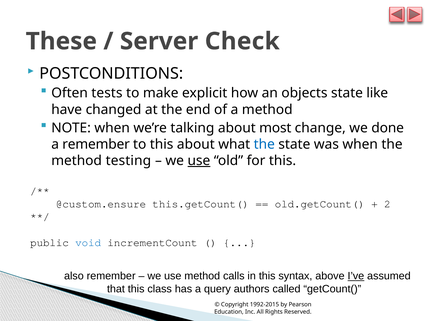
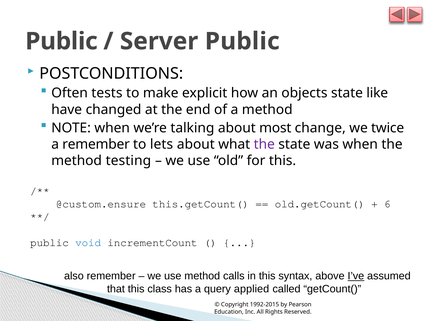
These: These -> Public (61, 41)
Server Check: Check -> Public (242, 41)
done: done -> twice (388, 128)
to this: this -> lets (162, 145)
the colour: blue -> purple (264, 145)
use underline: present -> none (199, 161)
2: 2 -> 6 (387, 204)
authors: authors -> applied (252, 290)
